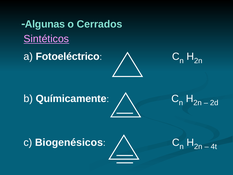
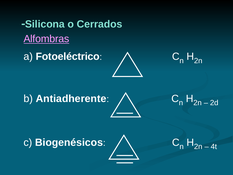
Algunas: Algunas -> Silicona (45, 24)
Sintéticos: Sintéticos -> Alfombras (46, 39)
Químicamente: Químicamente -> Antiadherente (71, 98)
